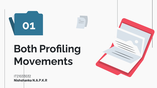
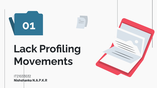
Both: Both -> Lack (25, 49)
